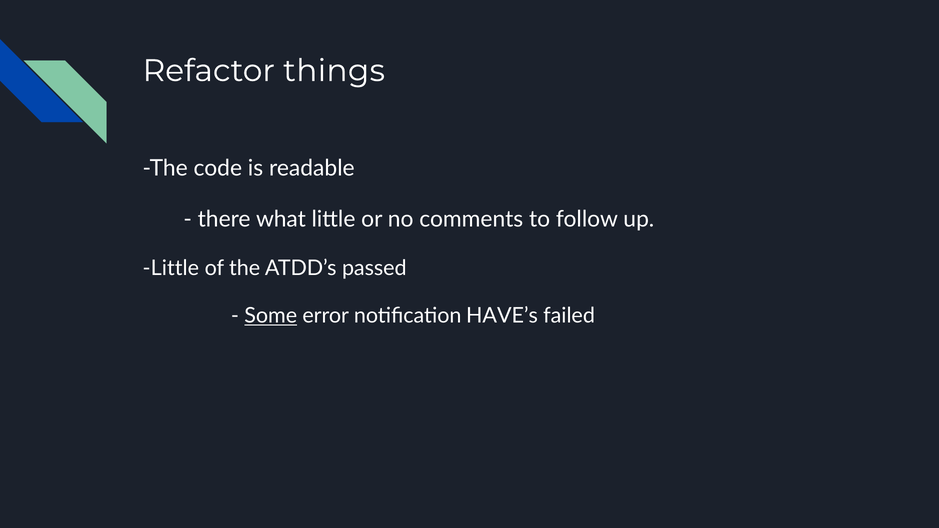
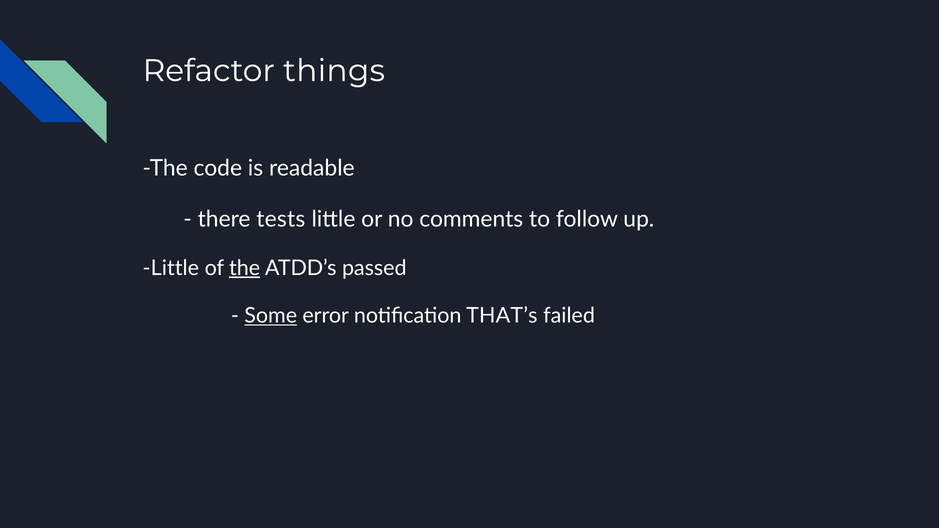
what: what -> tests (281, 219)
the underline: none -> present (245, 268)
HAVE’s: HAVE’s -> THAT’s (502, 316)
